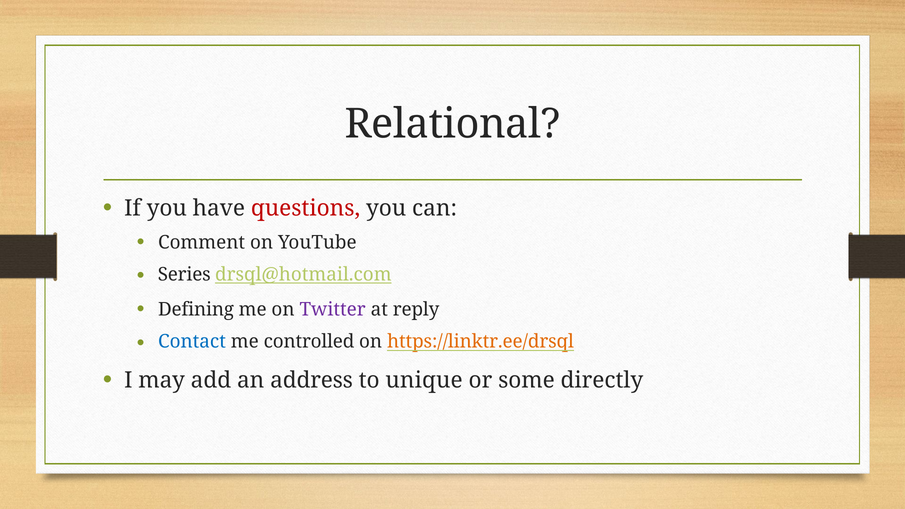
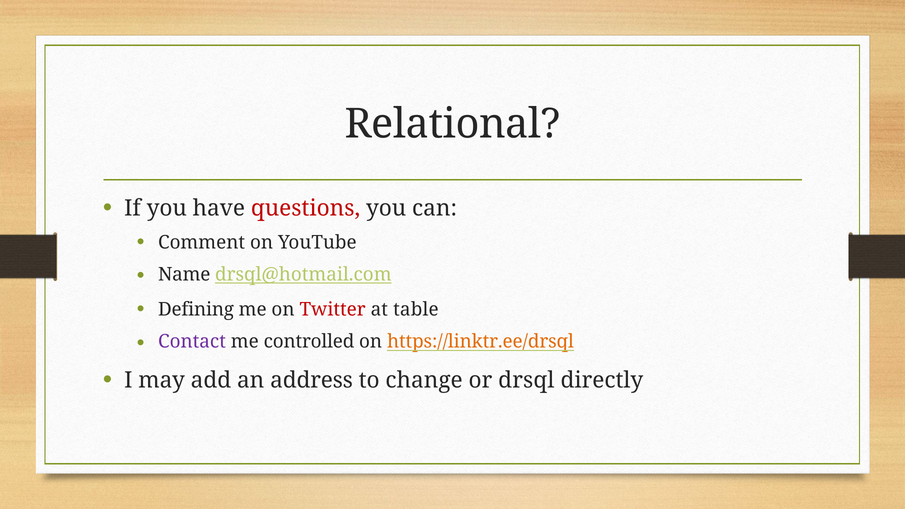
Series: Series -> Name (184, 274)
Twitter colour: purple -> red (333, 310)
reply: reply -> table (416, 310)
Contact colour: blue -> purple (192, 342)
unique: unique -> change (424, 380)
some: some -> drsql (526, 380)
